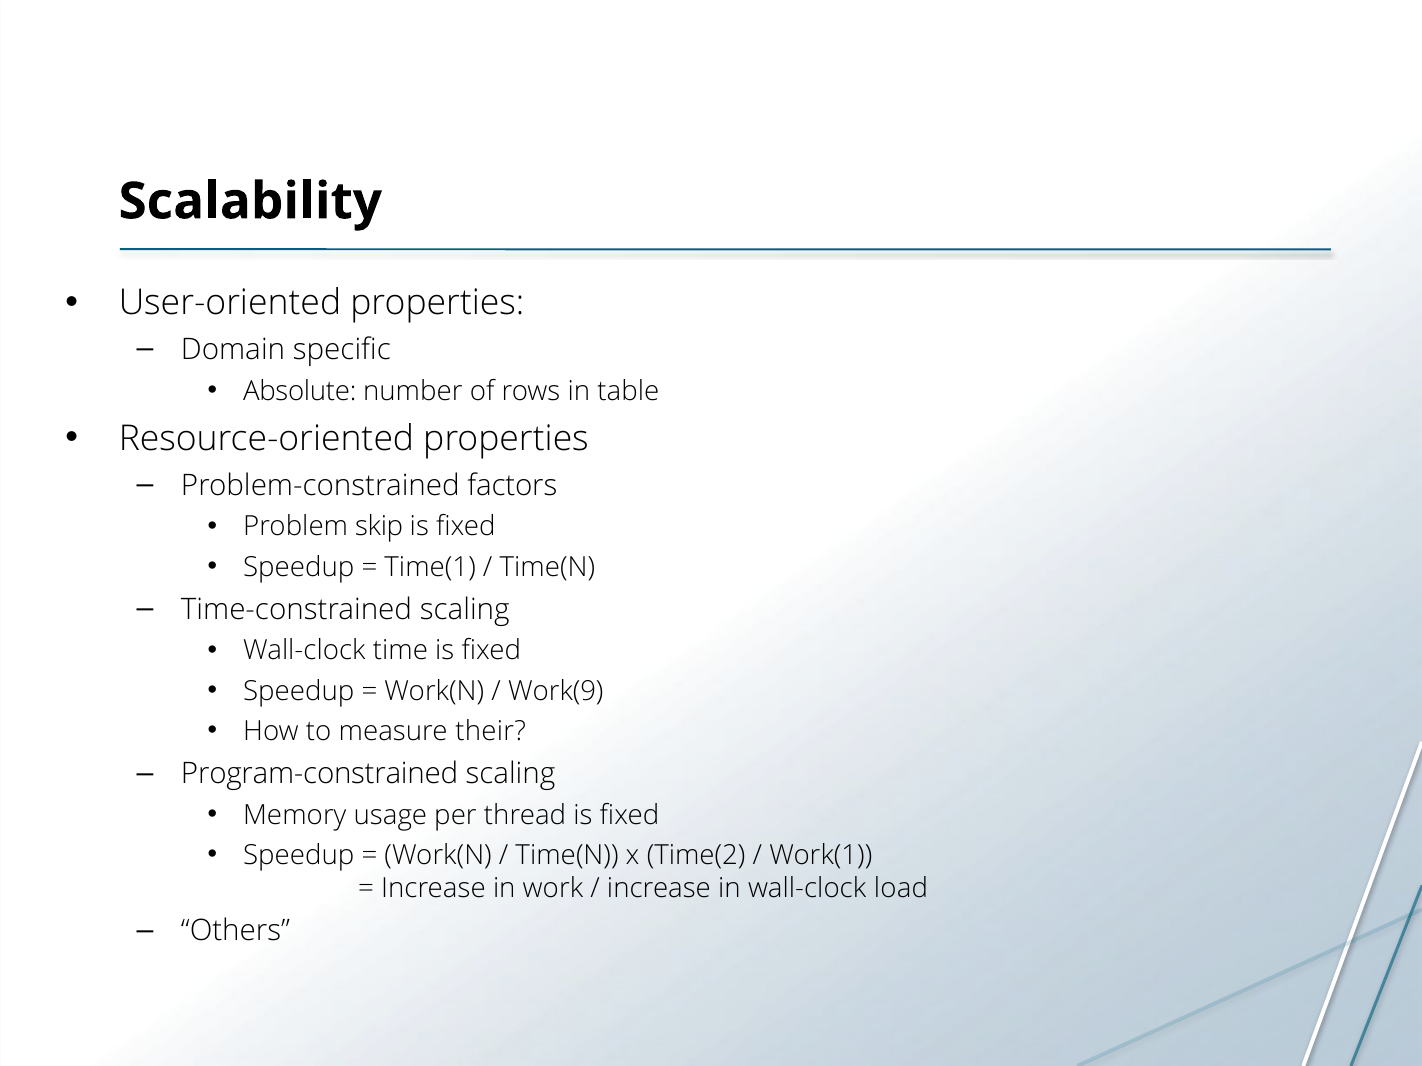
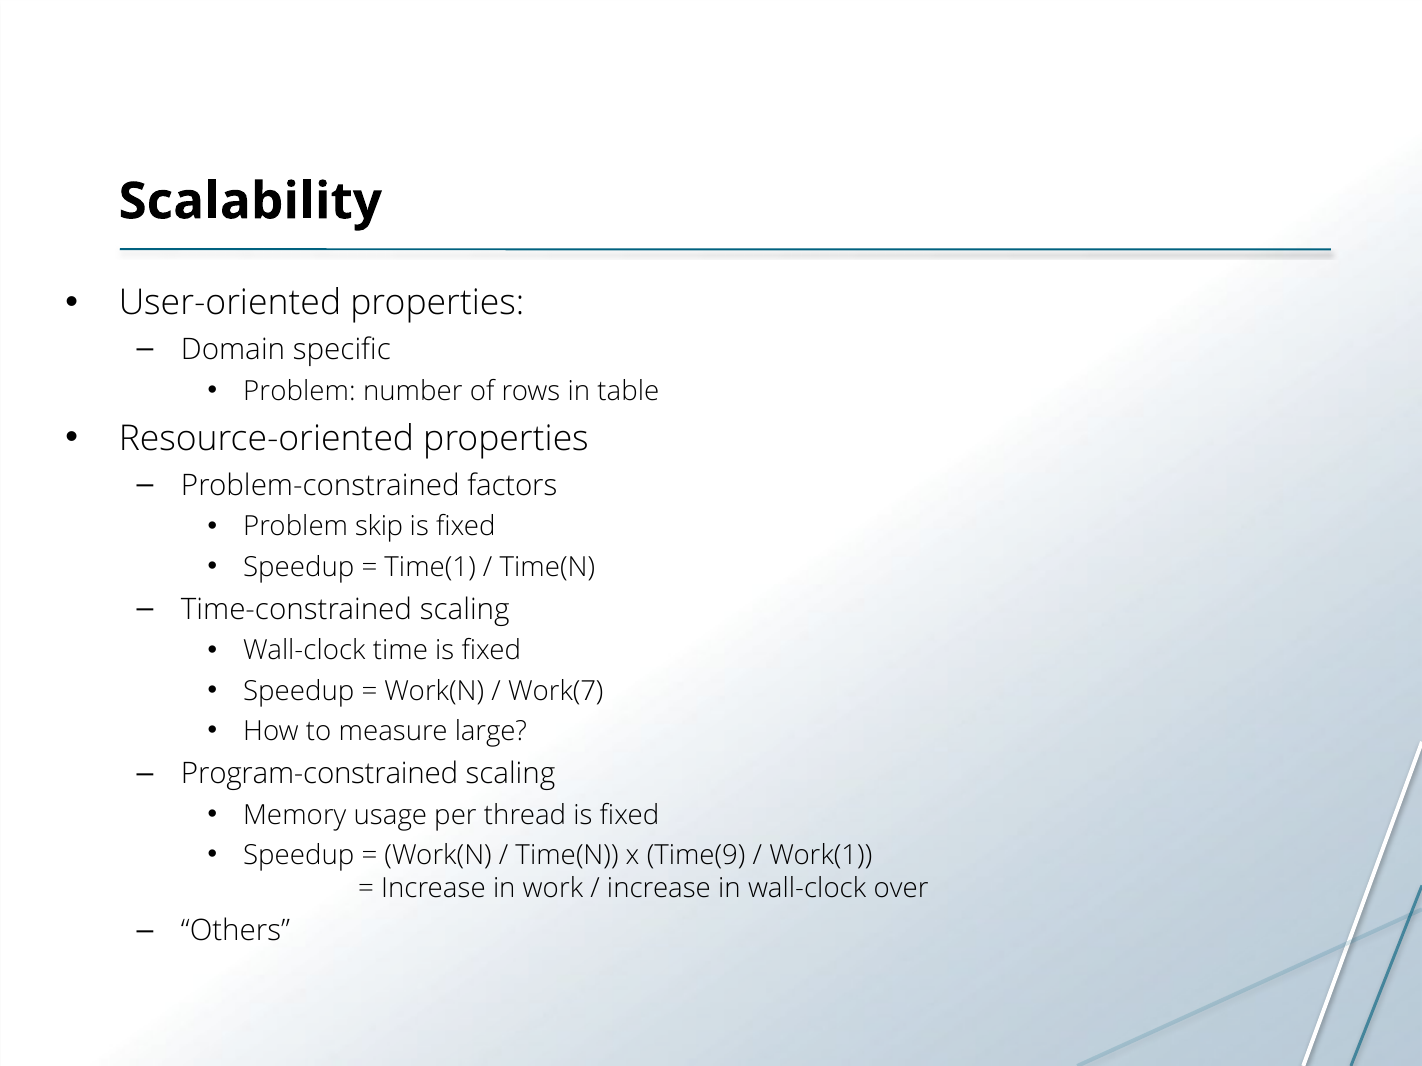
Absolute: Absolute -> Problem (299, 391)
Work(9: Work(9 -> Work(7 (556, 691)
their: their -> large (491, 732)
Time(2: Time(2 -> Time(9 (696, 856)
load: load -> over (901, 889)
